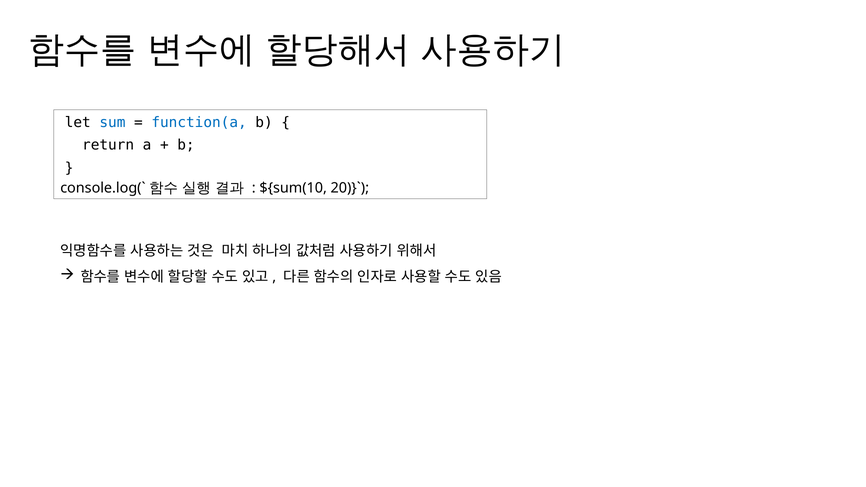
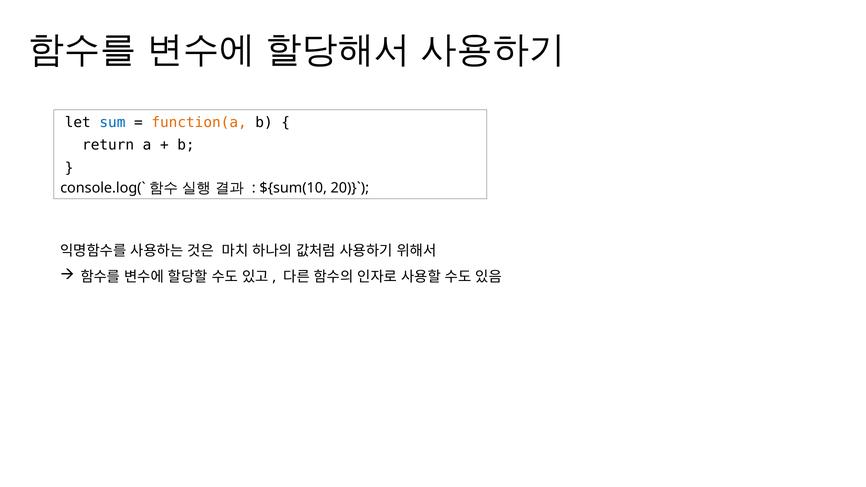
function(a colour: blue -> orange (199, 123)
